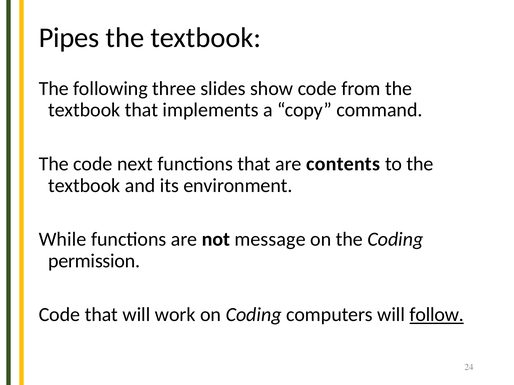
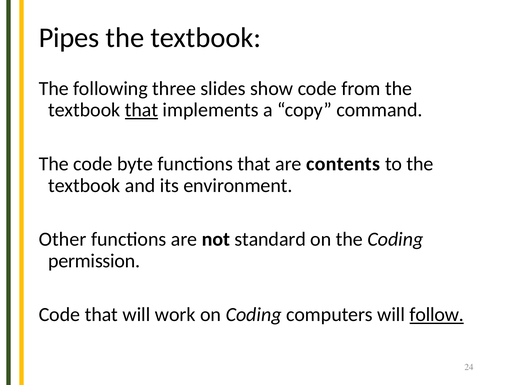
that underline: none -> present (141, 110)
next: next -> byte (135, 164)
While: While -> Other (63, 240)
message: message -> standard (270, 240)
